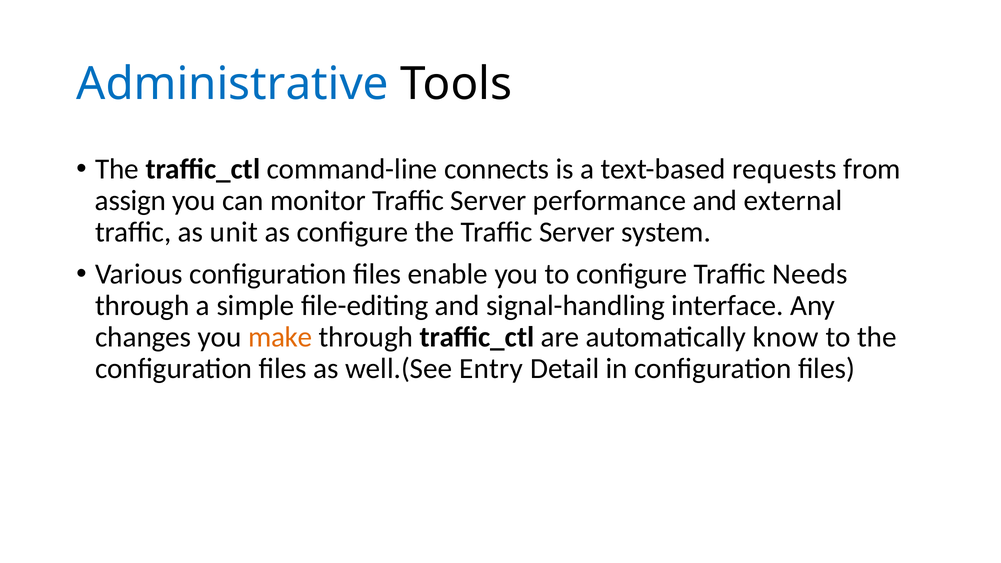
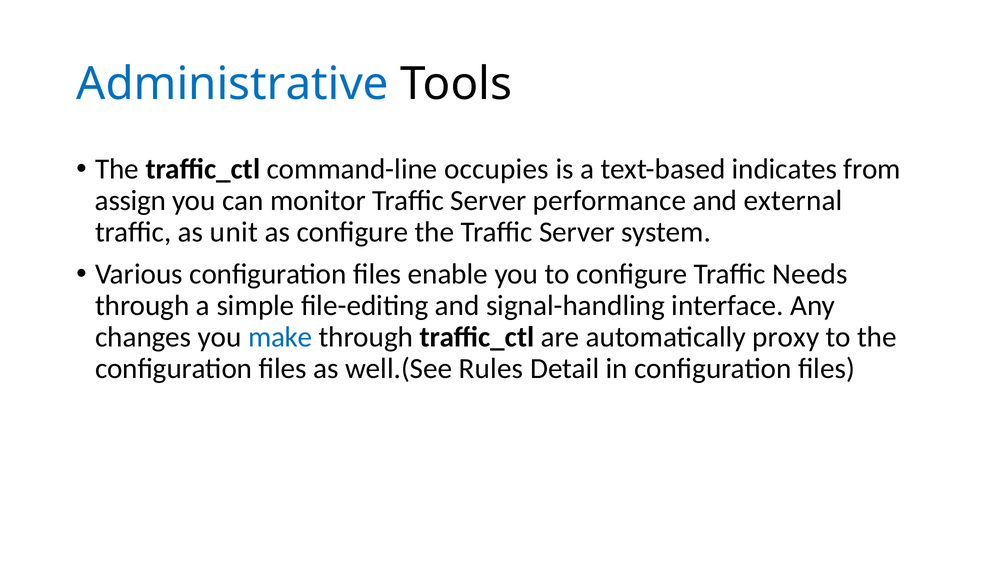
connects: connects -> occupies (496, 169)
requests: requests -> indicates (784, 169)
make colour: orange -> blue (280, 337)
know: know -> proxy (786, 337)
Entry: Entry -> Rules (491, 369)
